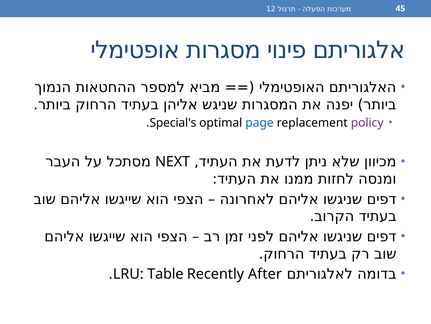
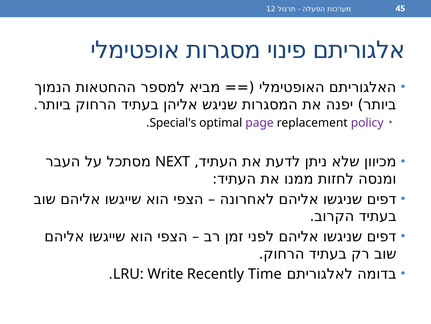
page colour: blue -> purple (260, 122)
Table: Table -> Write (165, 273)
After: After -> Time (265, 273)
